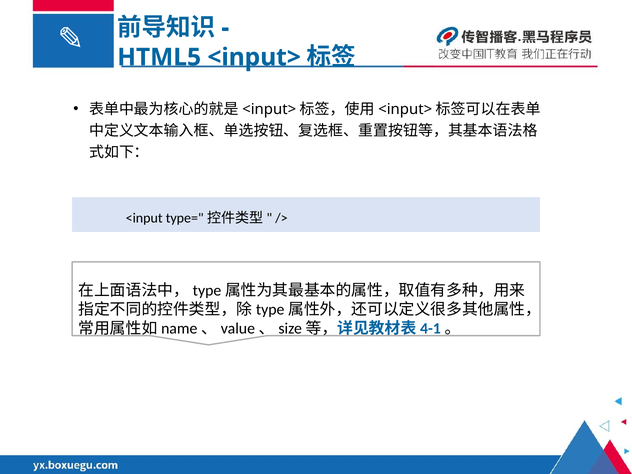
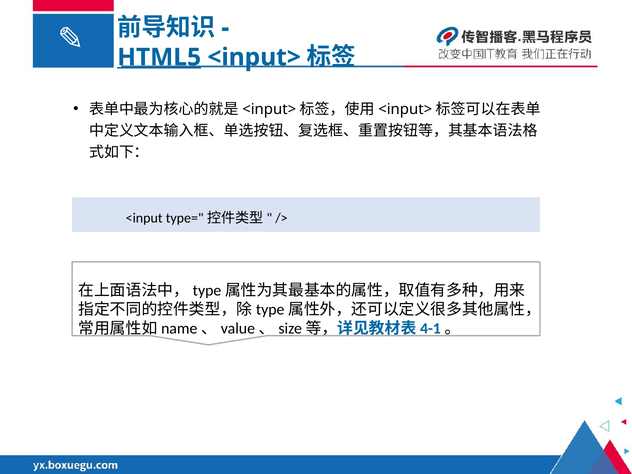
HTML5 underline: none -> present (159, 57)
